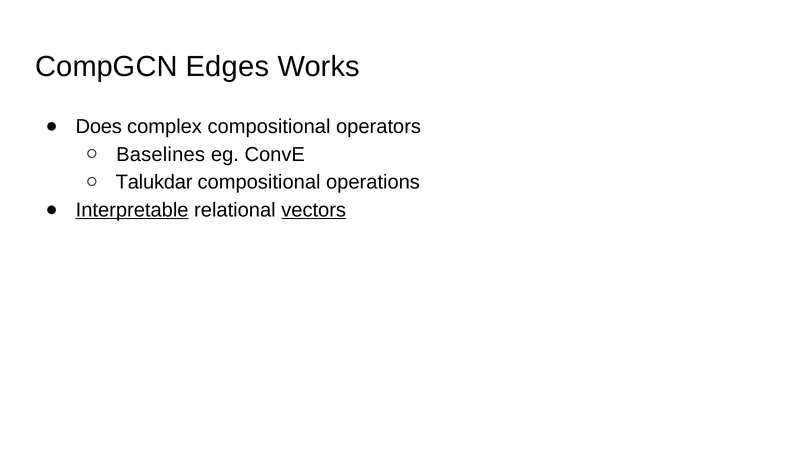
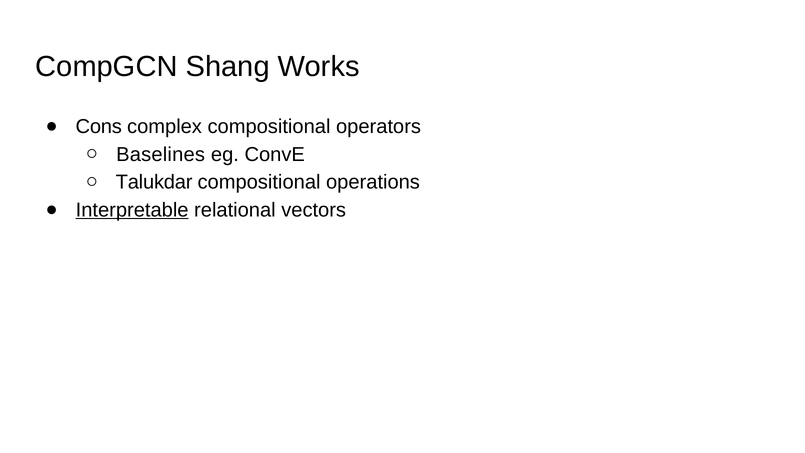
Edges: Edges -> Shang (228, 67)
Does: Does -> Cons (99, 127)
vectors underline: present -> none (314, 210)
